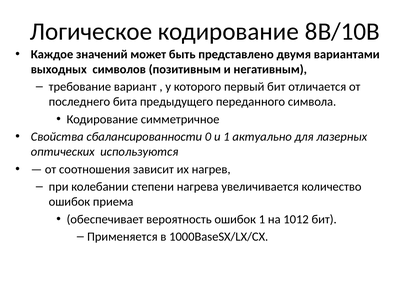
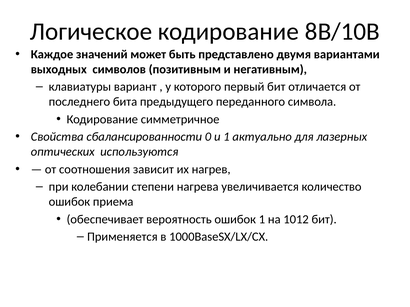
требование: требование -> клавиатуры (80, 87)
